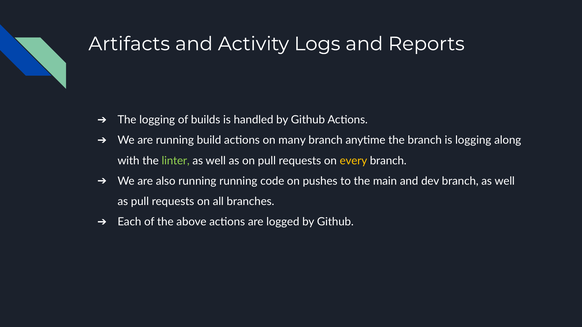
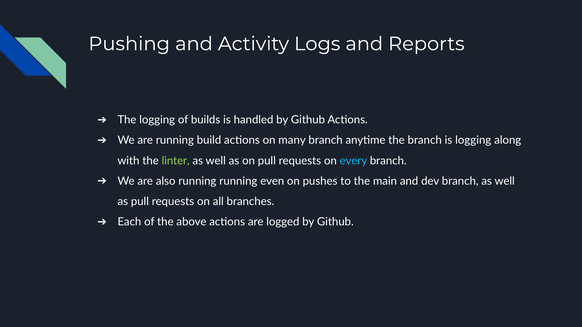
Artifacts: Artifacts -> Pushing (129, 44)
every colour: yellow -> light blue (353, 161)
code: code -> even (272, 181)
